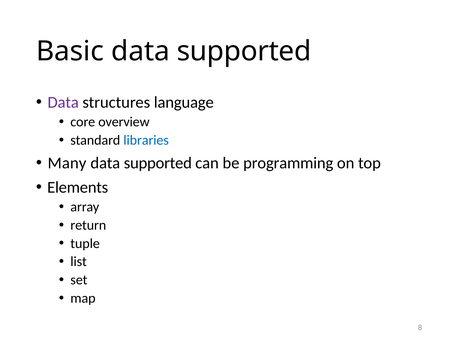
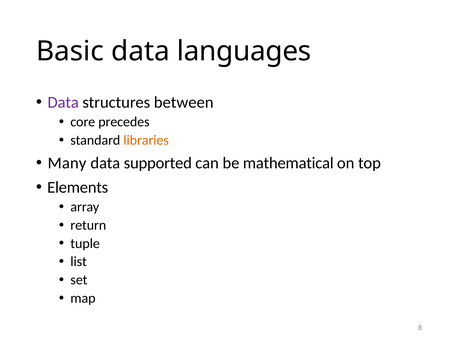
Basic data supported: supported -> languages (244, 51)
language: language -> between (184, 103)
overview: overview -> precedes (124, 122)
libraries colour: blue -> orange (146, 140)
programming: programming -> mathematical (288, 163)
